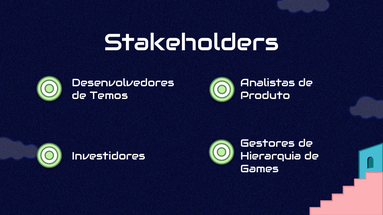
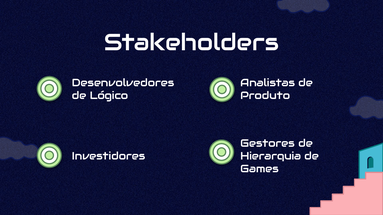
Temos: Temos -> Lógico (109, 96)
